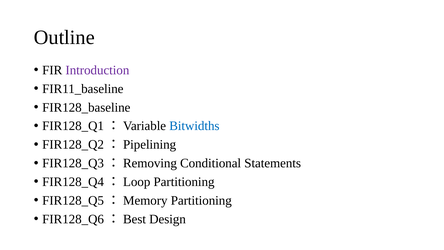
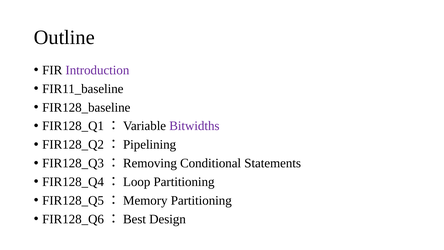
Bitwidths colour: blue -> purple (194, 126)
